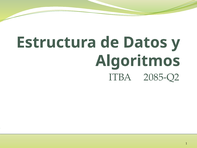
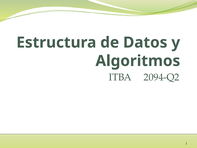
2085-Q2: 2085-Q2 -> 2094-Q2 (161, 77)
